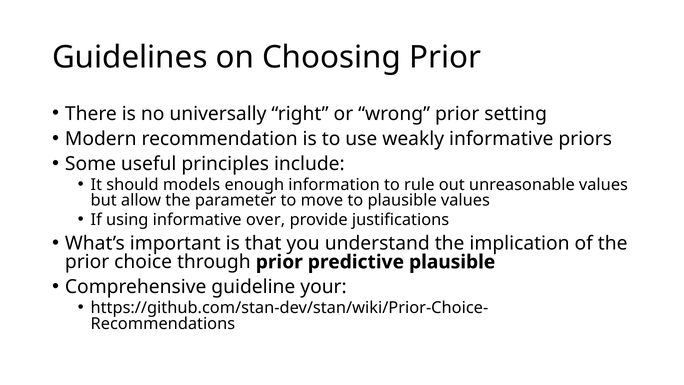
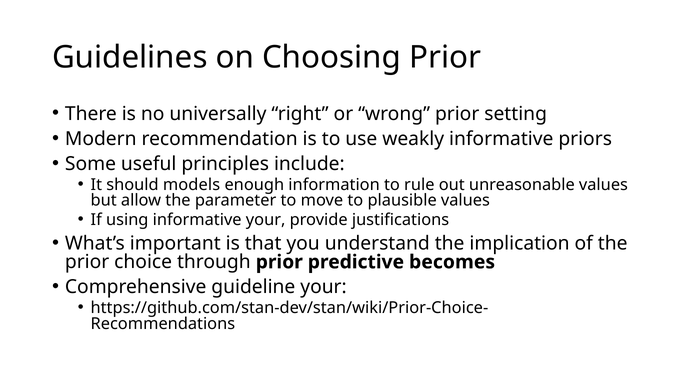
informative over: over -> your (266, 220)
predictive plausible: plausible -> becomes (452, 262)
